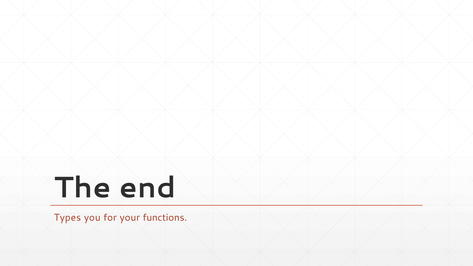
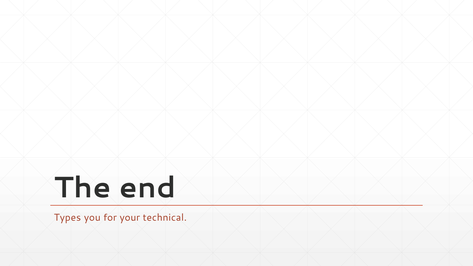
functions: functions -> technical (165, 218)
